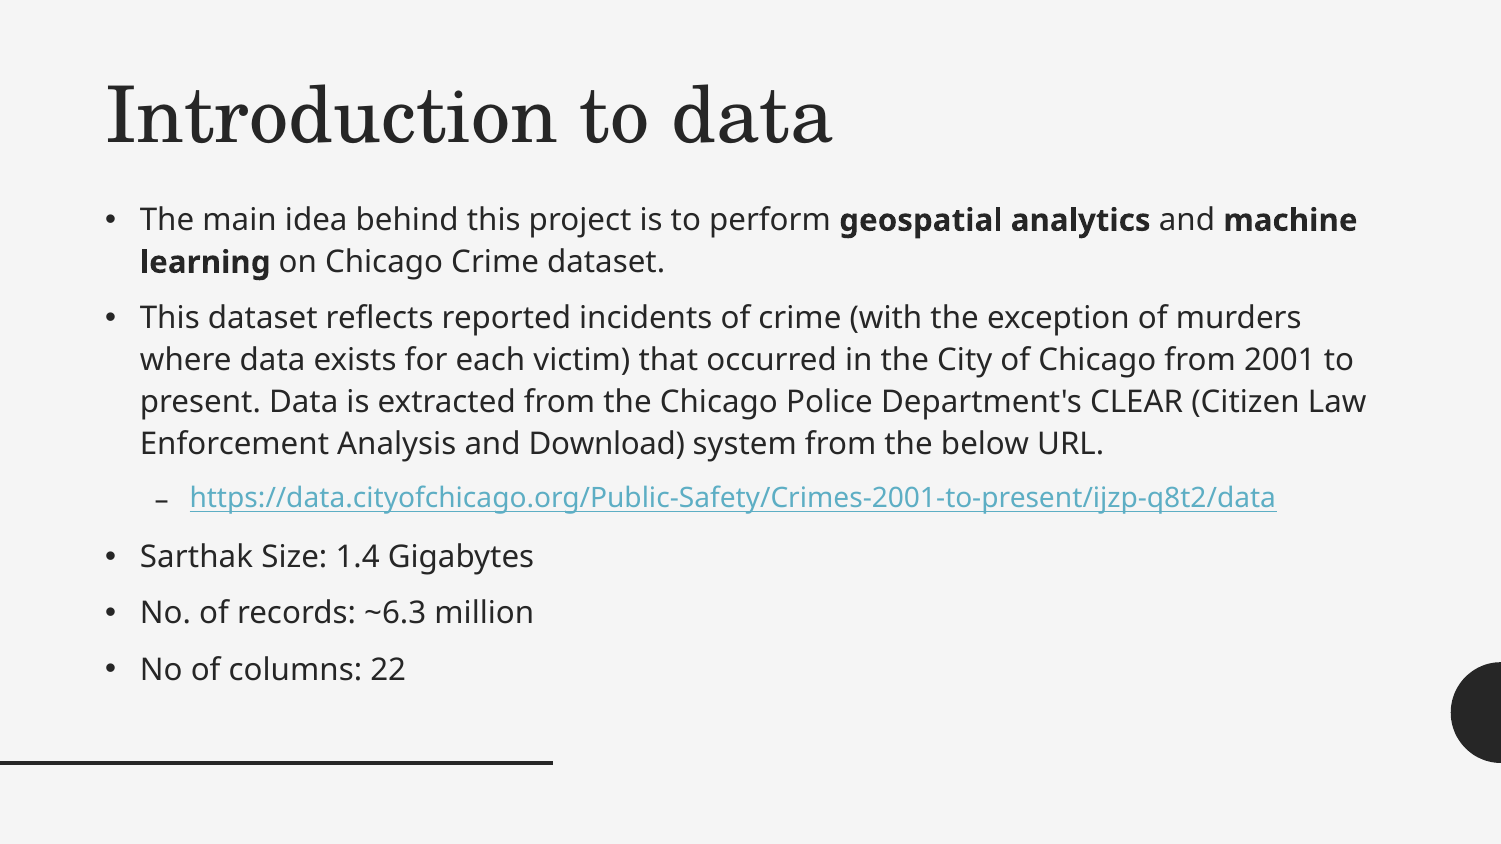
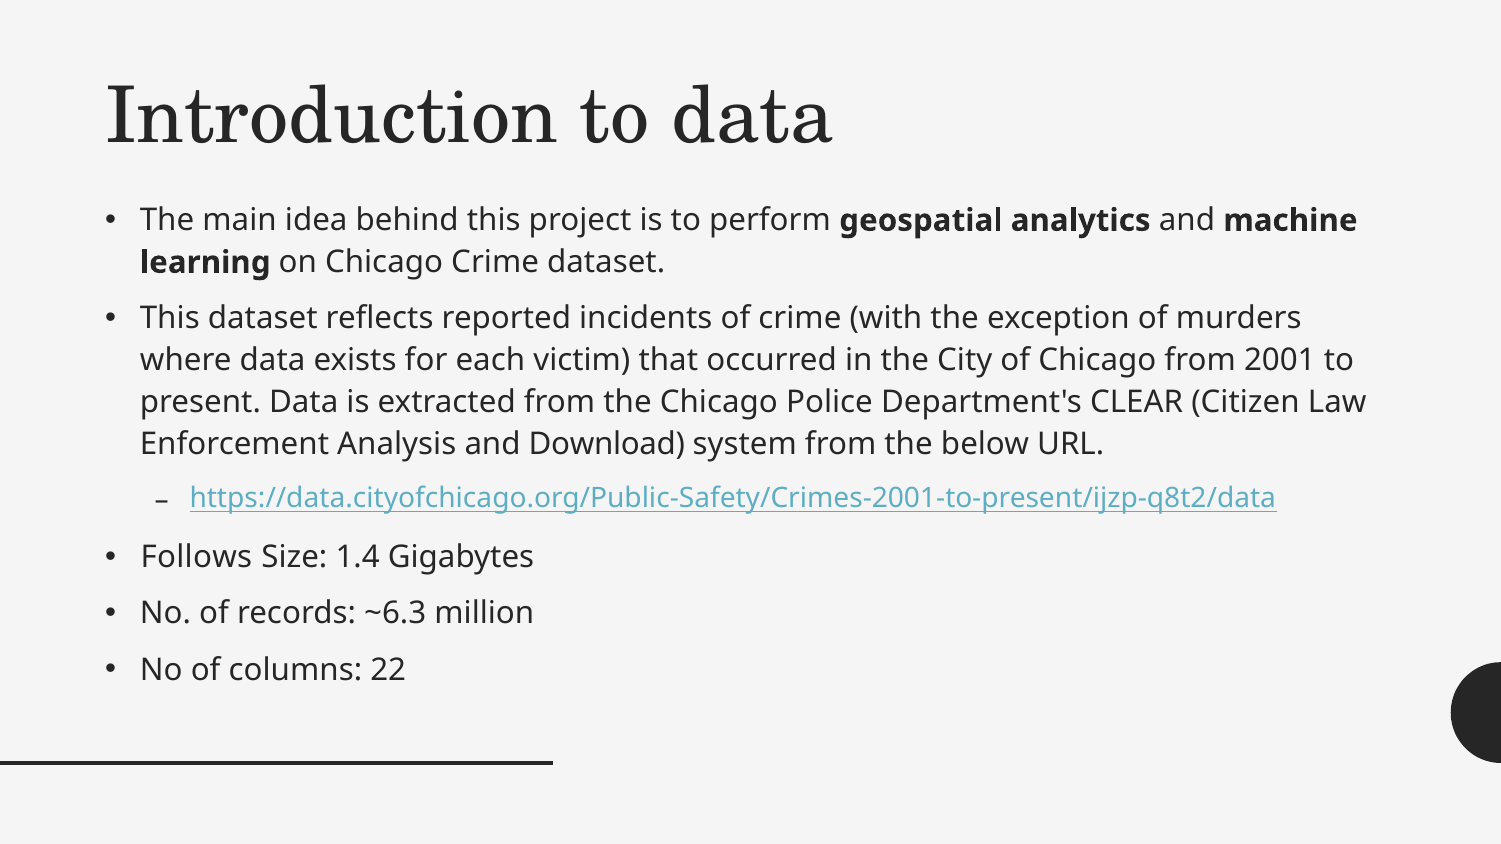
Sarthak: Sarthak -> Follows (196, 558)
